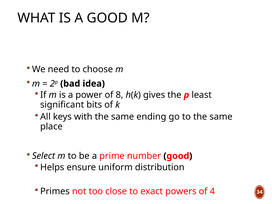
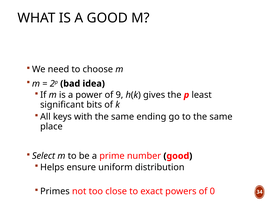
8: 8 -> 9 (119, 95)
4: 4 -> 0 (212, 191)
